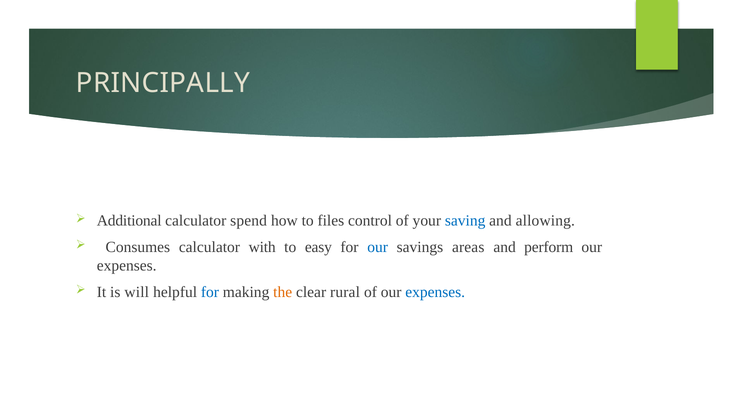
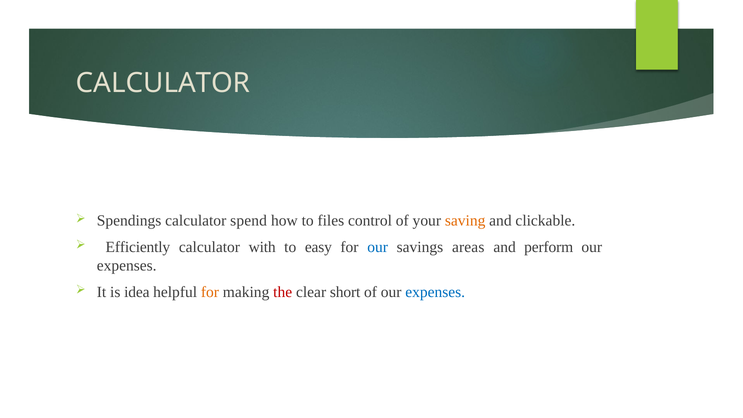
PRINCIPALLY: PRINCIPALLY -> CALCULATOR (163, 83)
Additional: Additional -> Spendings (129, 221)
saving colour: blue -> orange (465, 221)
allowing: allowing -> clickable (545, 221)
Consumes: Consumes -> Efficiently (138, 247)
will: will -> idea (137, 292)
for colour: blue -> orange (210, 292)
the colour: orange -> red (283, 292)
rural: rural -> short (345, 292)
